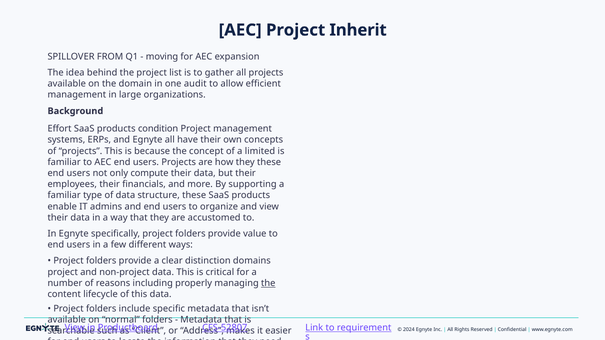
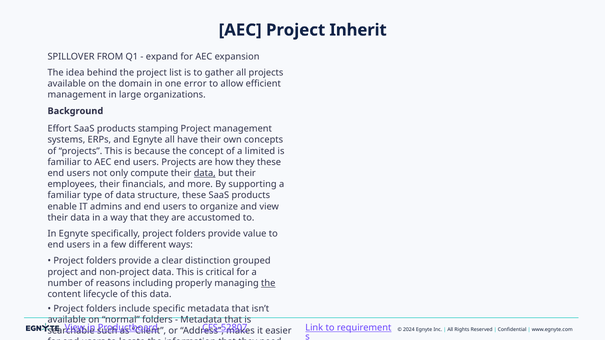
moving: moving -> expand (162, 57)
audit: audit -> error (195, 84)
condition: condition -> stamping (158, 129)
data underline: none -> present (205, 173)
domains: domains -> grouped (252, 261)
